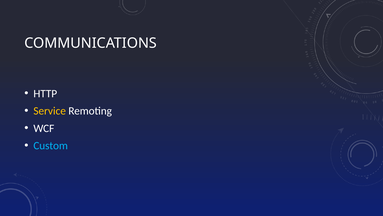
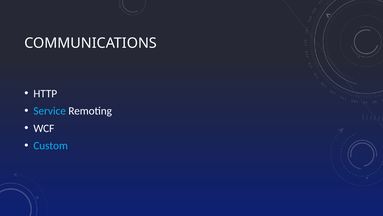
Service colour: yellow -> light blue (50, 111)
